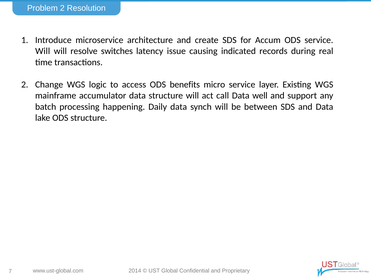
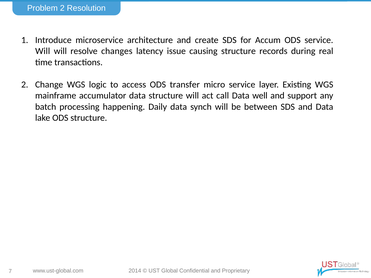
switches: switches -> changes (117, 51)
causing indicated: indicated -> structure (238, 51)
benefits: benefits -> transfer (185, 85)
